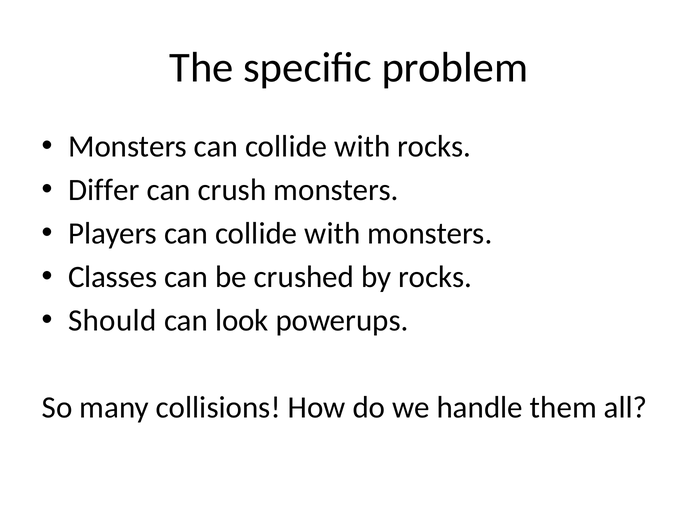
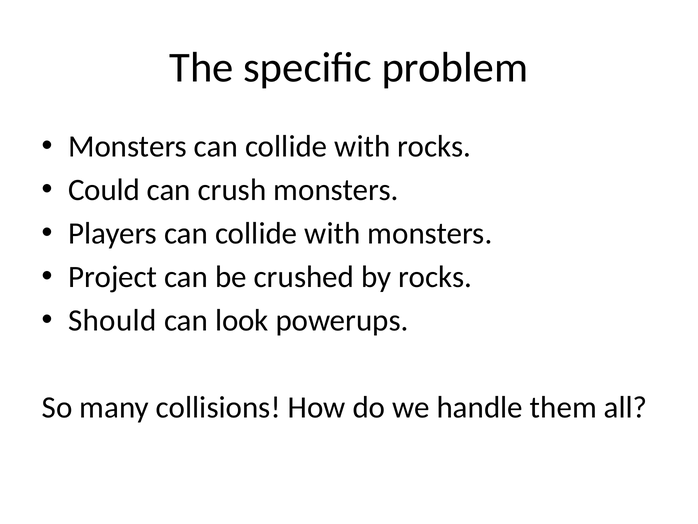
Differ: Differ -> Could (104, 190)
Classes: Classes -> Project (113, 277)
